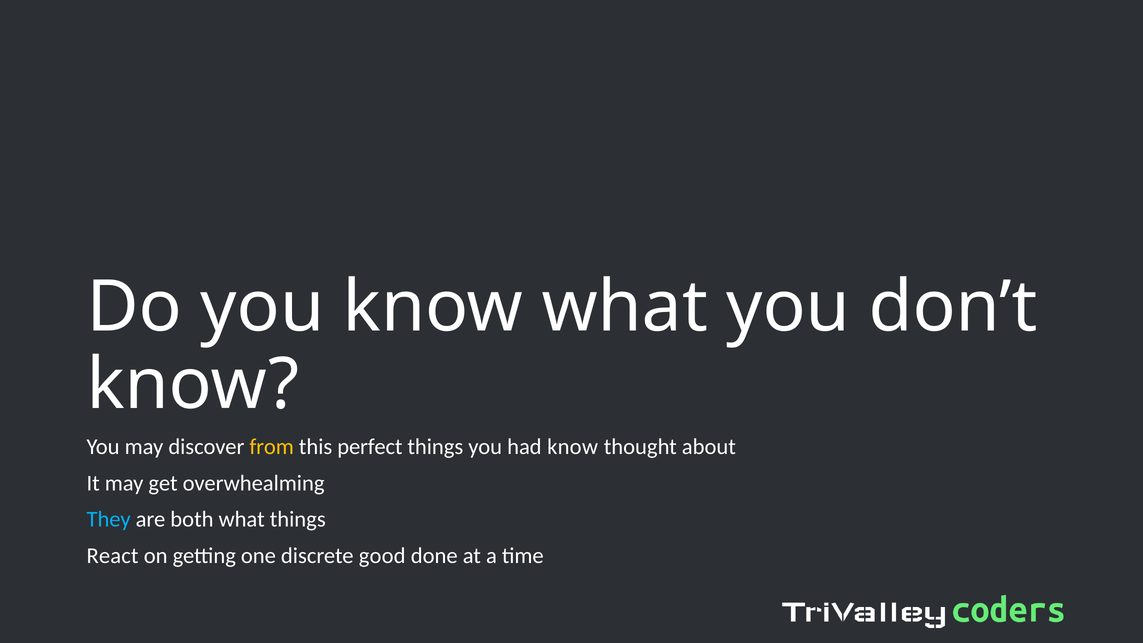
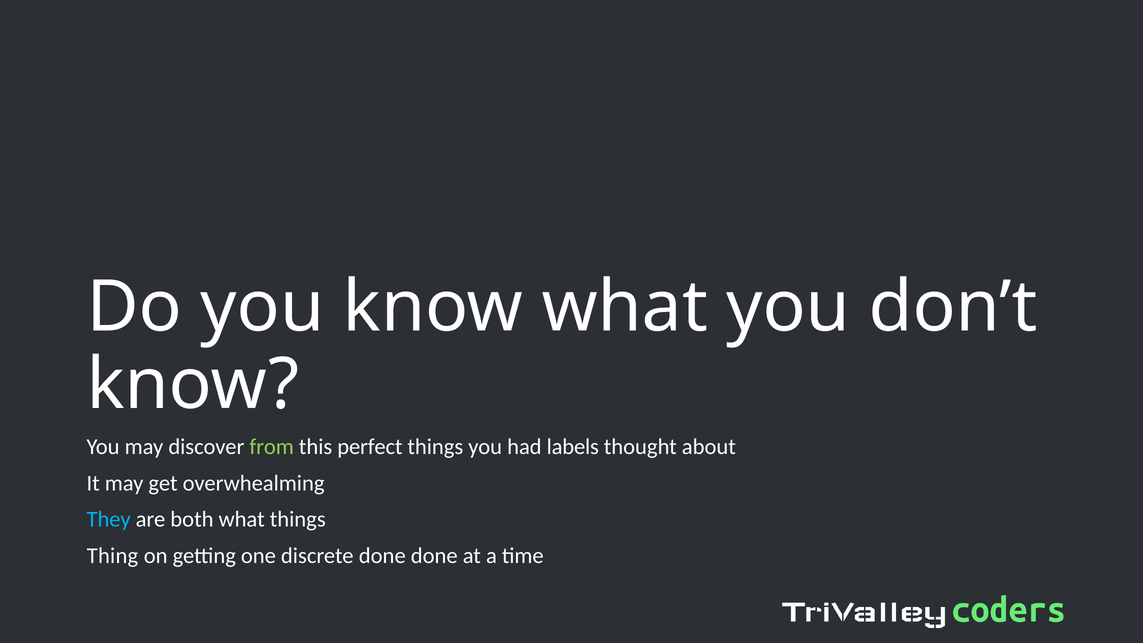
from colour: yellow -> light green (272, 447)
had know: know -> labels (573, 447)
React: React -> Thing (113, 556)
discrete good: good -> done (382, 556)
